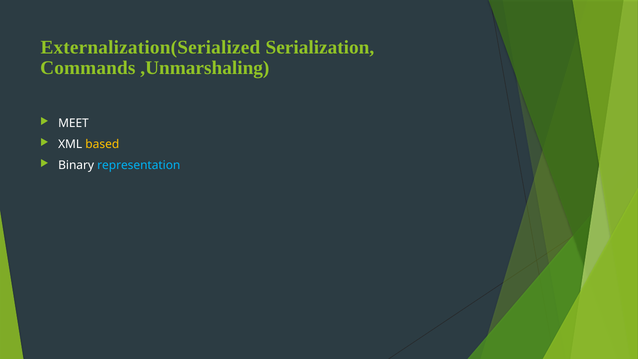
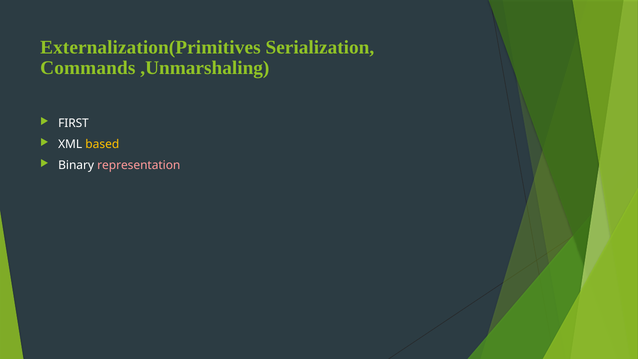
Externalization(Serialized: Externalization(Serialized -> Externalization(Primitives (150, 47)
MEET: MEET -> FIRST (73, 123)
representation colour: light blue -> pink (139, 165)
